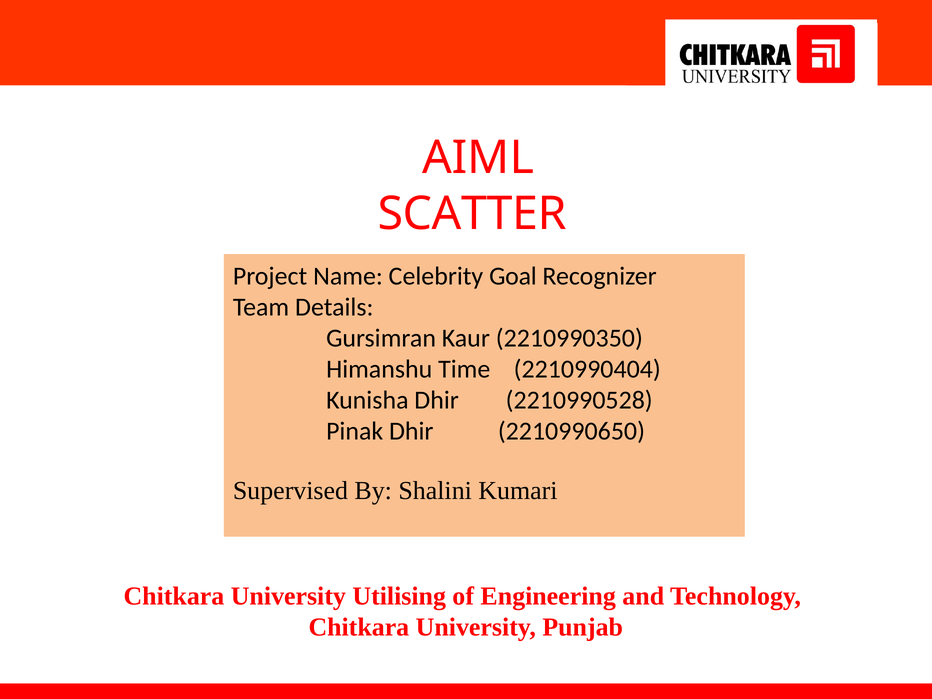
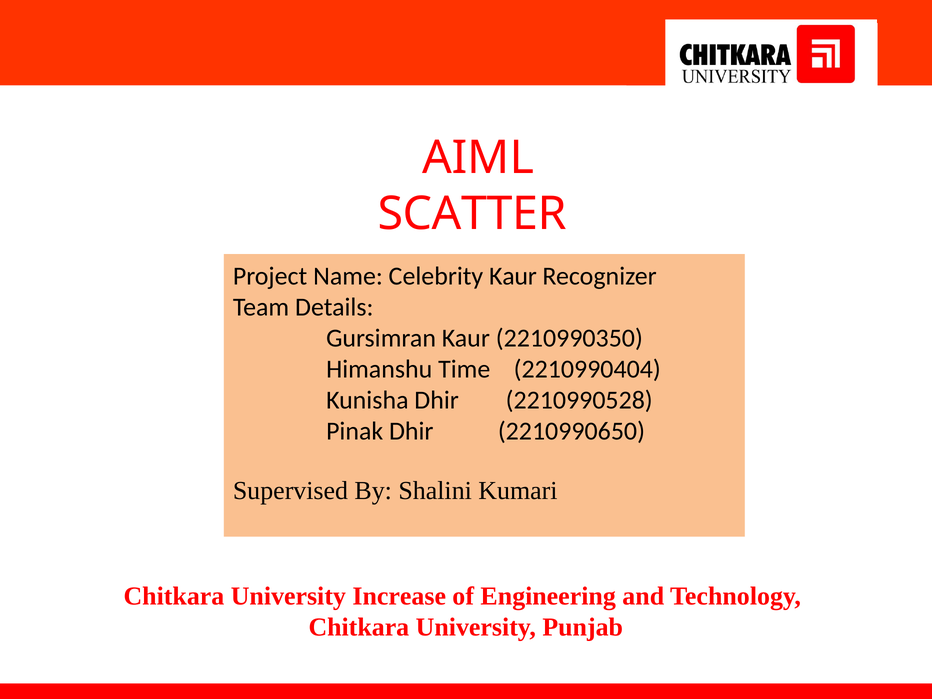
Celebrity Goal: Goal -> Kaur (513, 276)
Utilising: Utilising -> Increase (399, 596)
